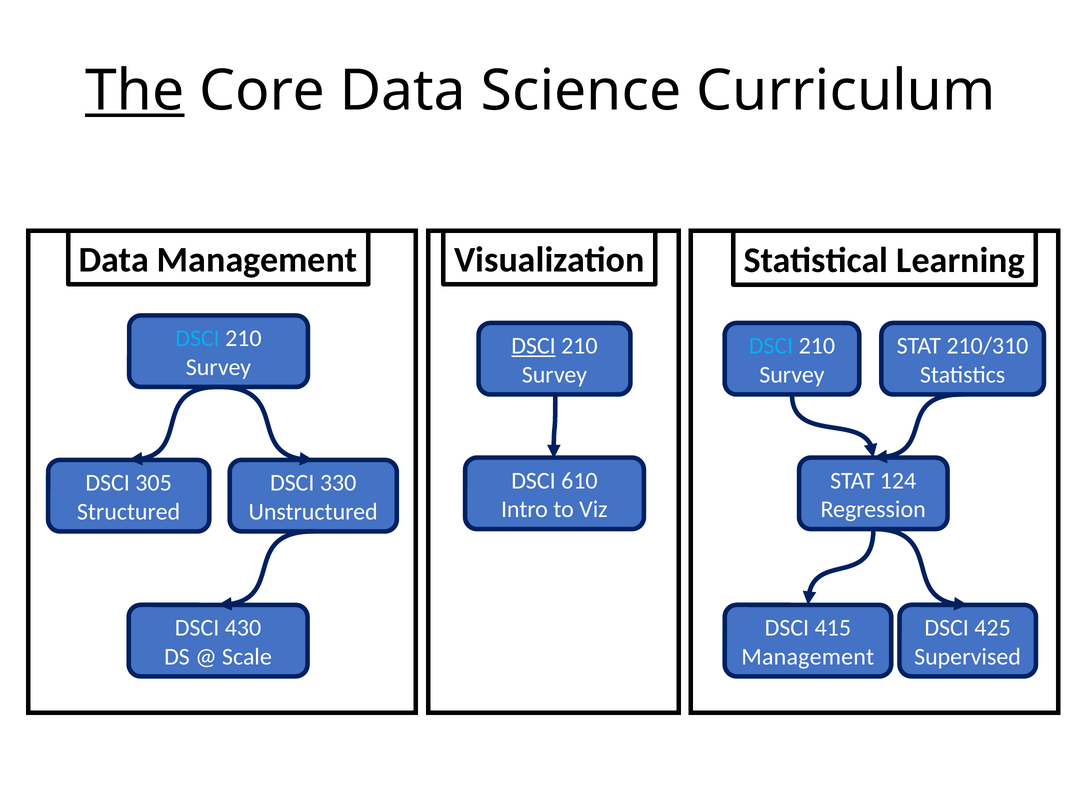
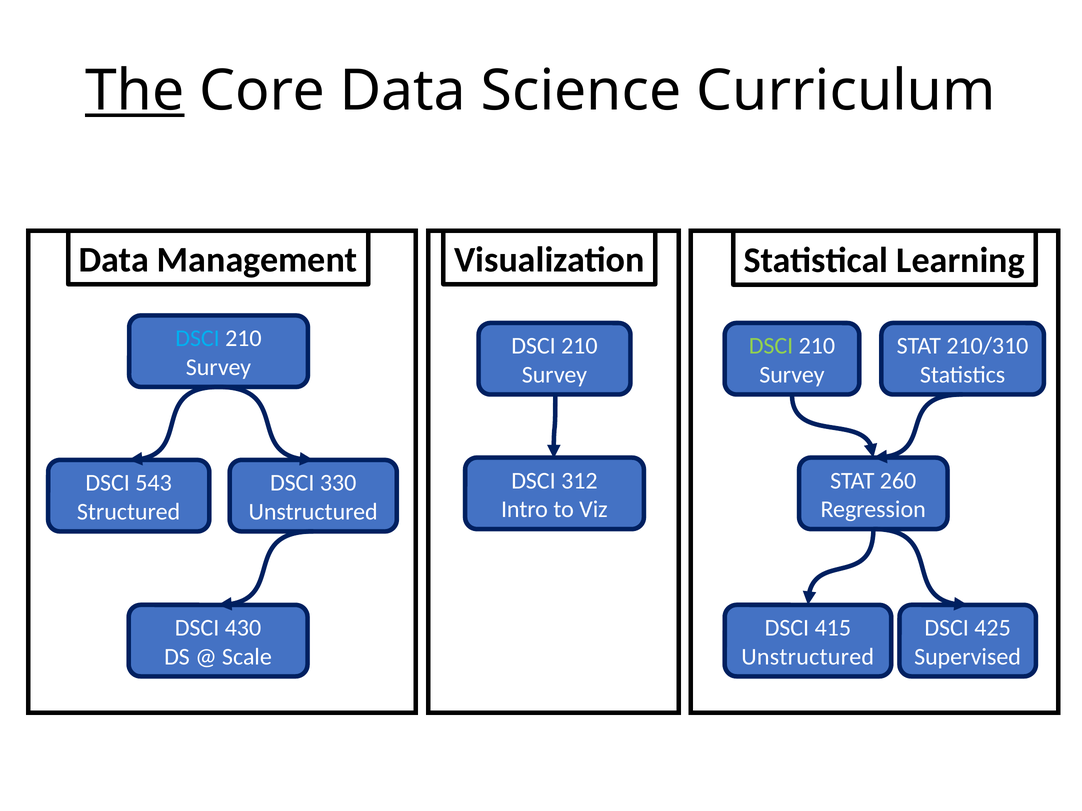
DSCI underline: present -> none (534, 346)
DSCI colour: light blue -> light green (771, 346)
610: 610 -> 312 (579, 481)
124: 124 -> 260 (898, 481)
305: 305 -> 543 (154, 483)
Management: Management -> Unstructured (808, 657)
